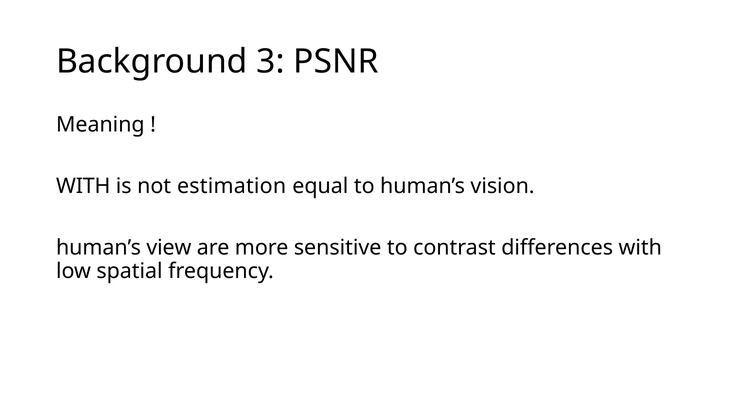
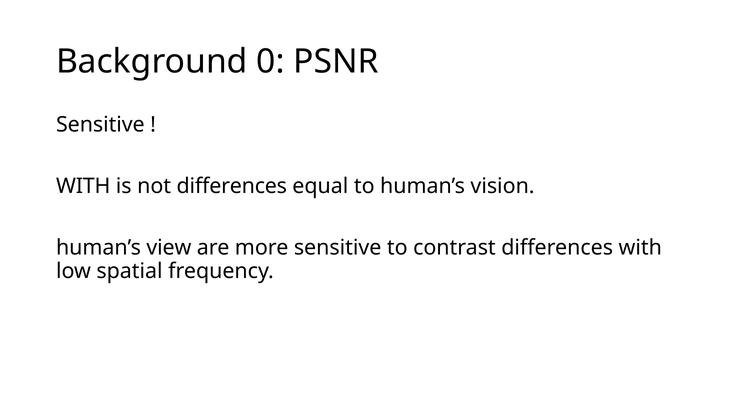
3: 3 -> 0 (271, 62)
Meaning: Meaning -> Sensitive (100, 124)
not estimation: estimation -> differences (232, 186)
